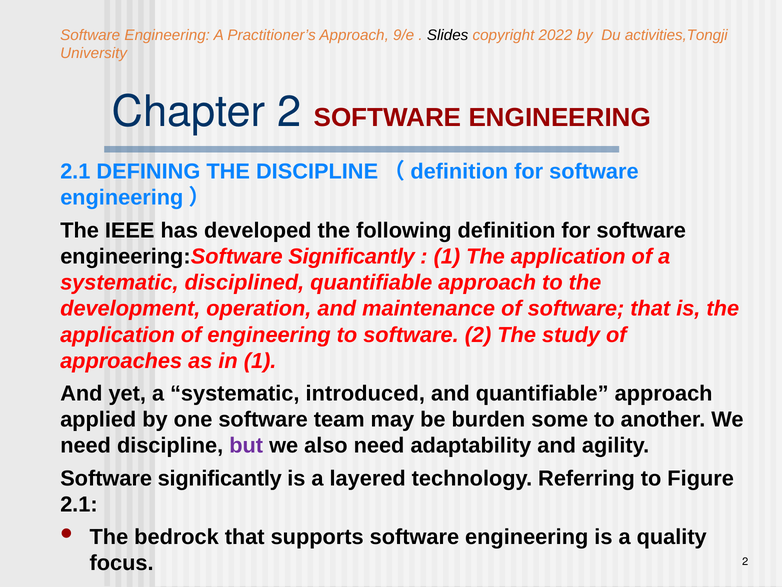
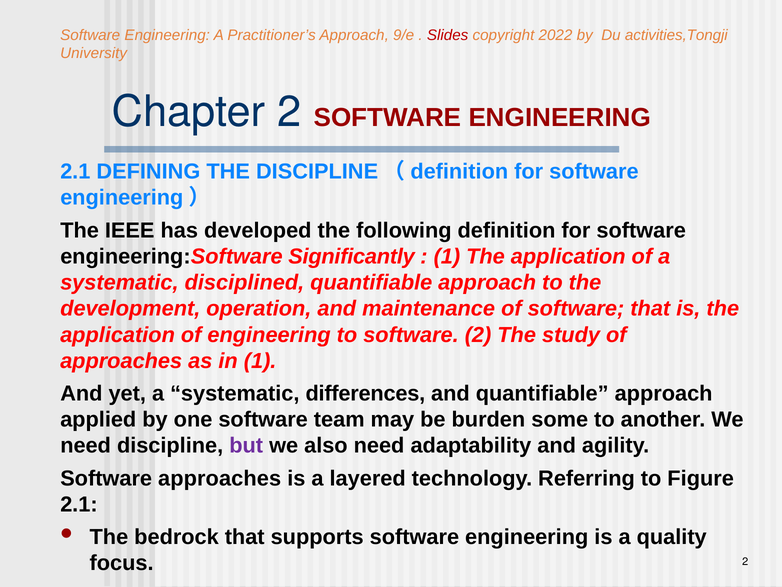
Slides colour: black -> red (448, 35)
introduced: introduced -> differences (365, 393)
Software significantly: significantly -> approaches (220, 478)
